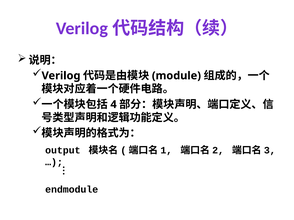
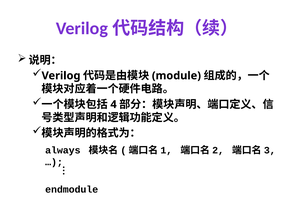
output: output -> always (63, 151)
